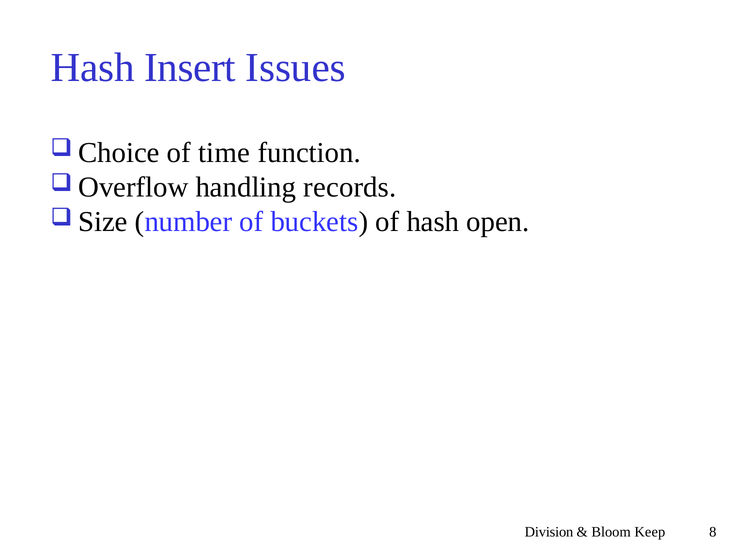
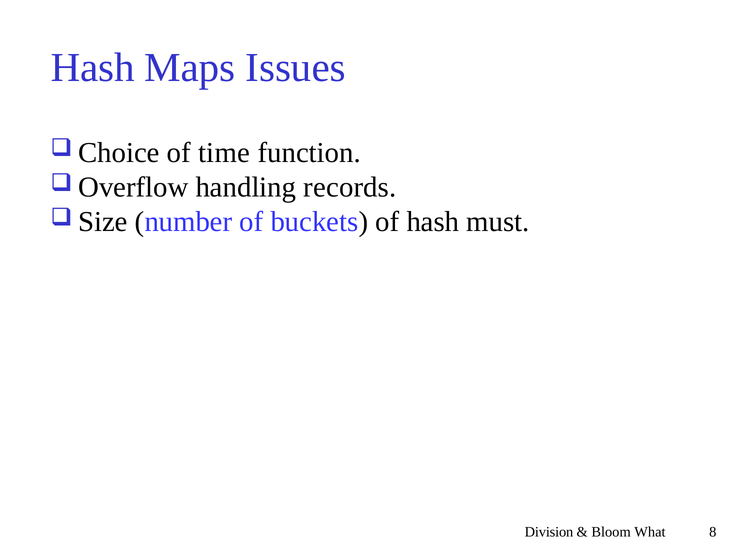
Insert: Insert -> Maps (190, 68)
open: open -> must (498, 222)
Keep: Keep -> What (650, 532)
